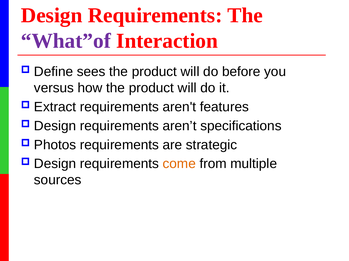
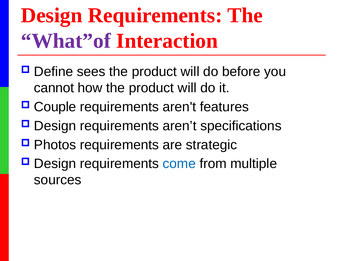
versus: versus -> cannot (54, 88)
Extract: Extract -> Couple (55, 107)
come colour: orange -> blue (179, 164)
